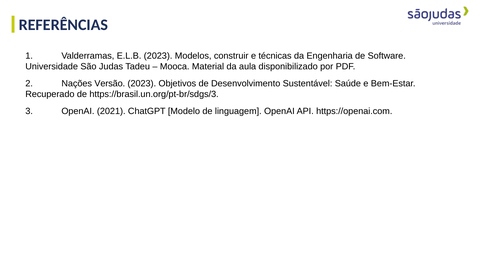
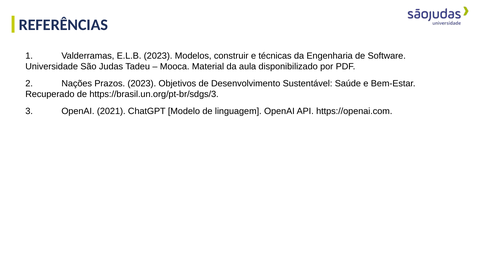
Versão: Versão -> Prazos (110, 84)
